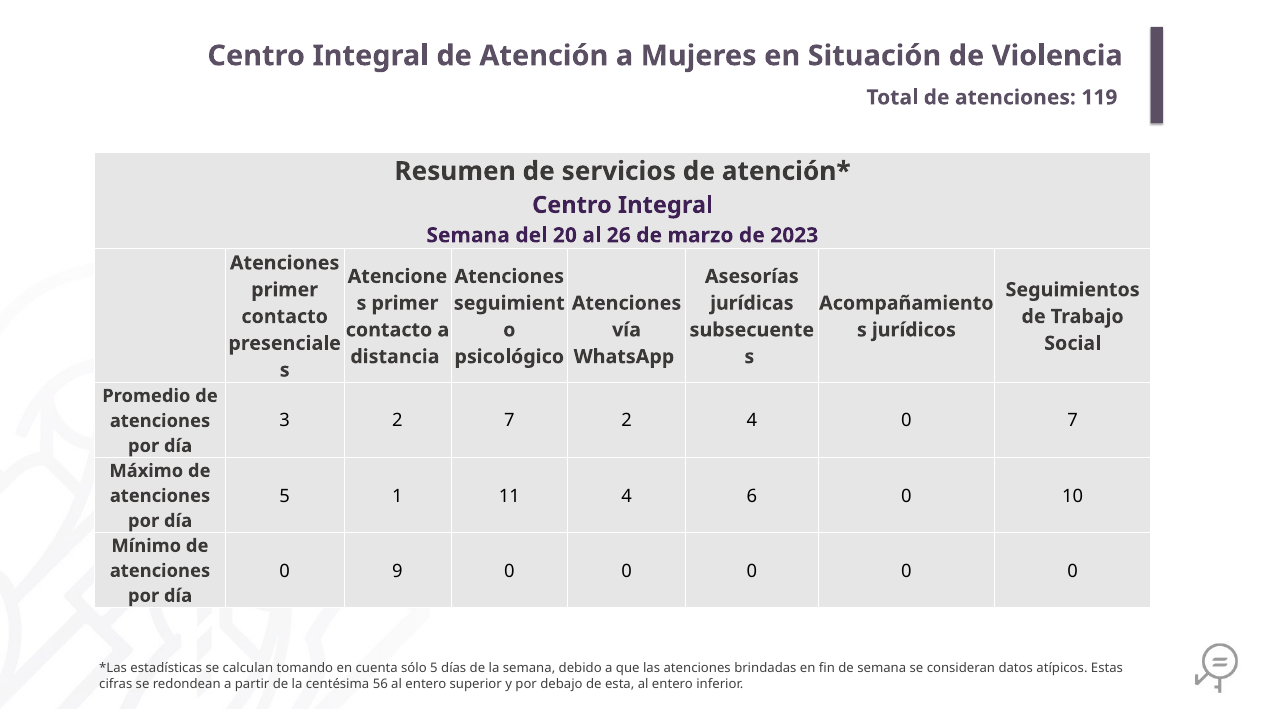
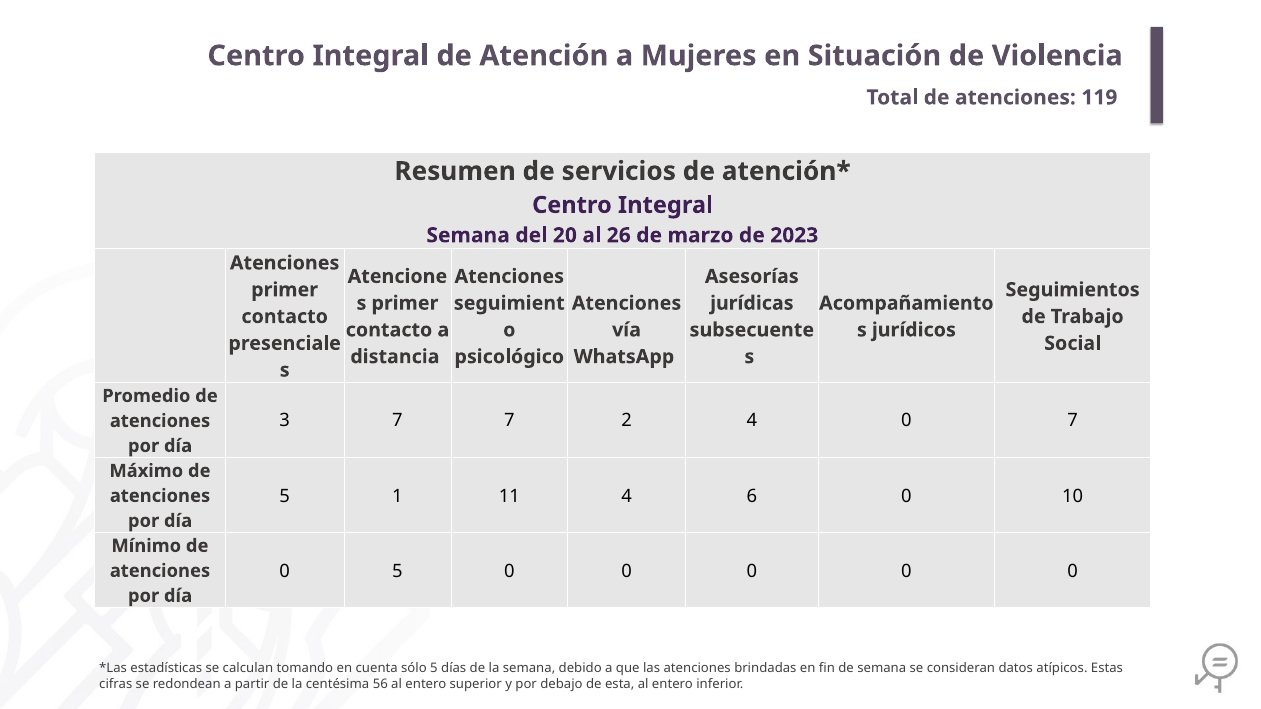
3 2: 2 -> 7 (398, 421)
0 9: 9 -> 5 (398, 571)
